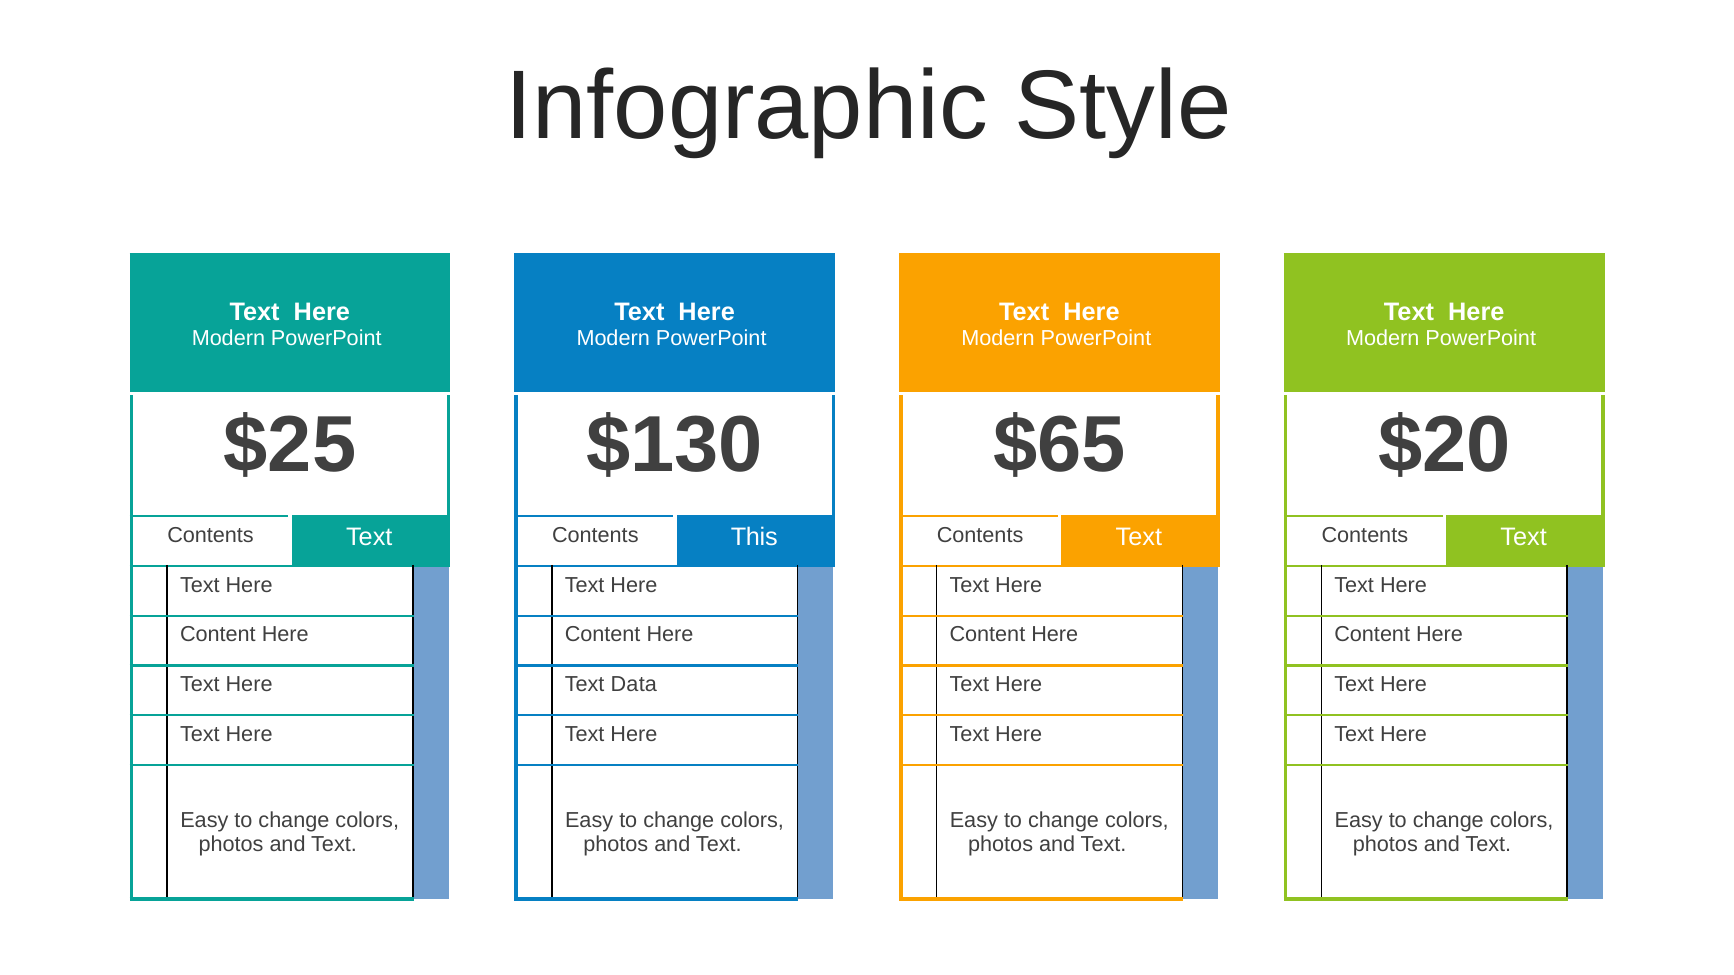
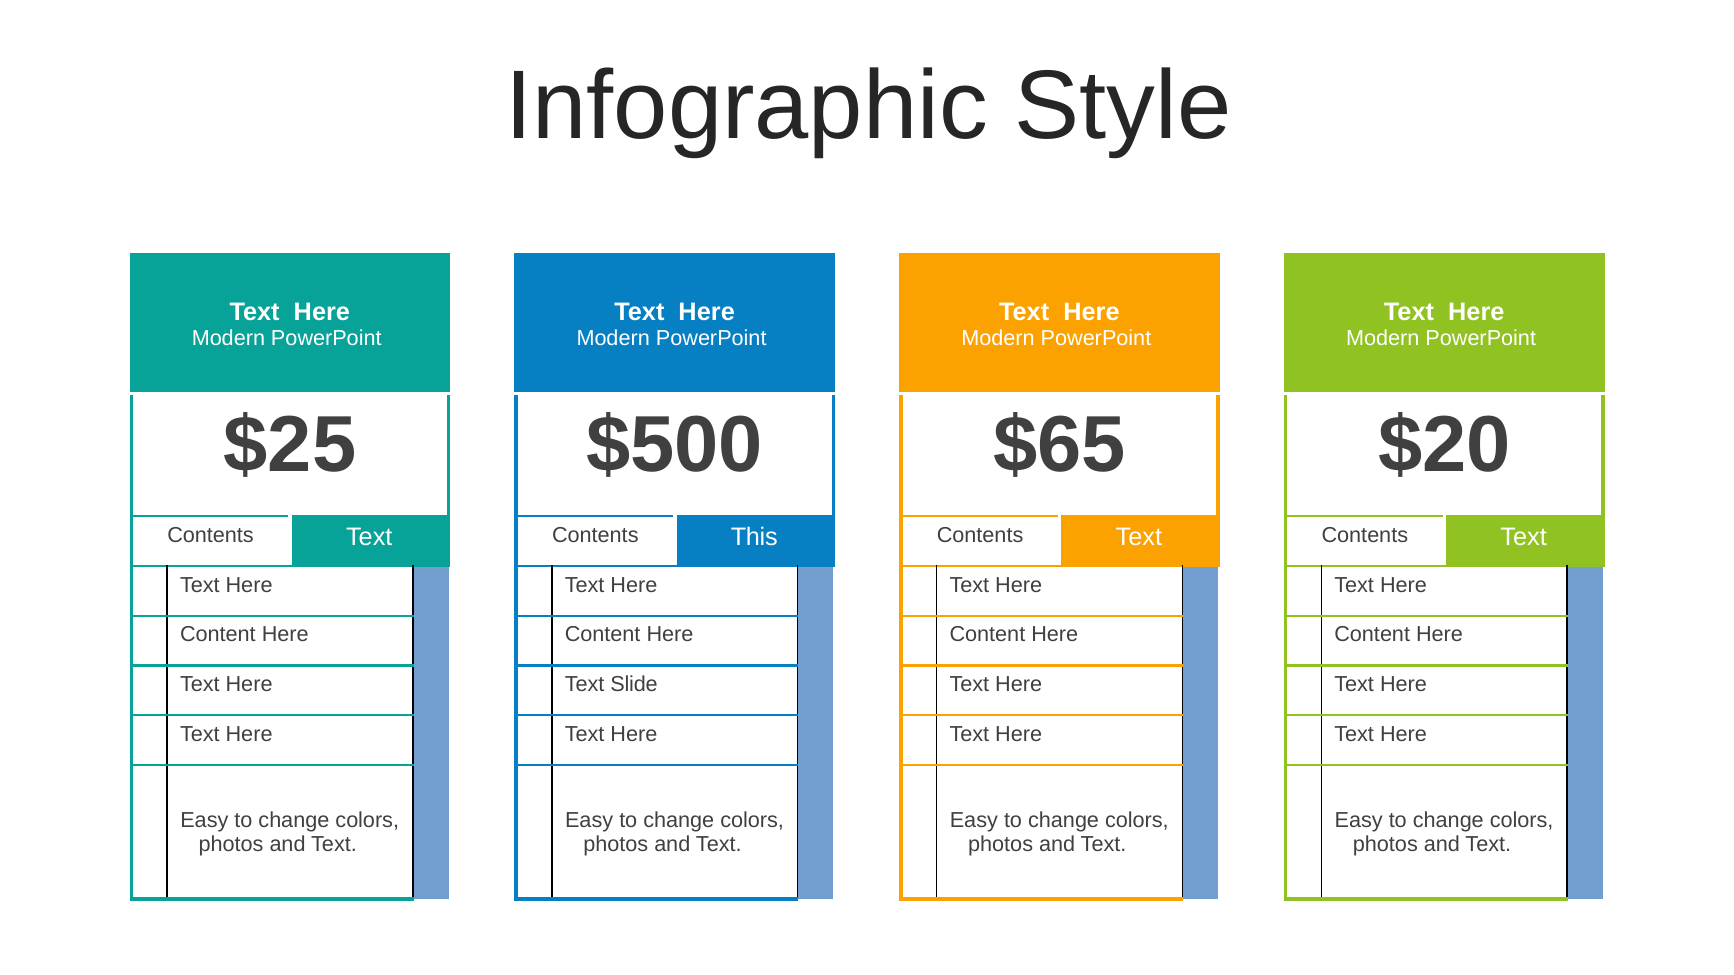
$130: $130 -> $500 (675, 446)
Data: Data -> Slide (634, 685)
